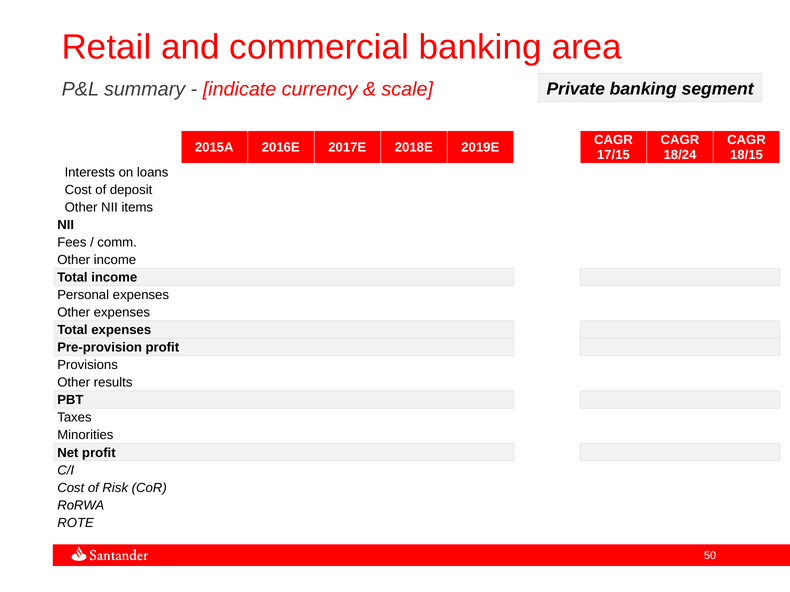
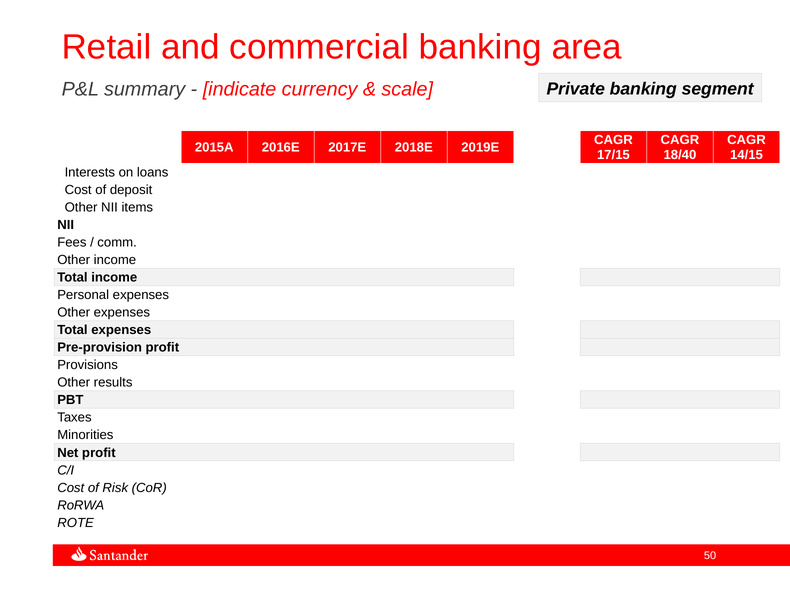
18/24: 18/24 -> 18/40 (680, 155)
18/15: 18/15 -> 14/15 (746, 155)
